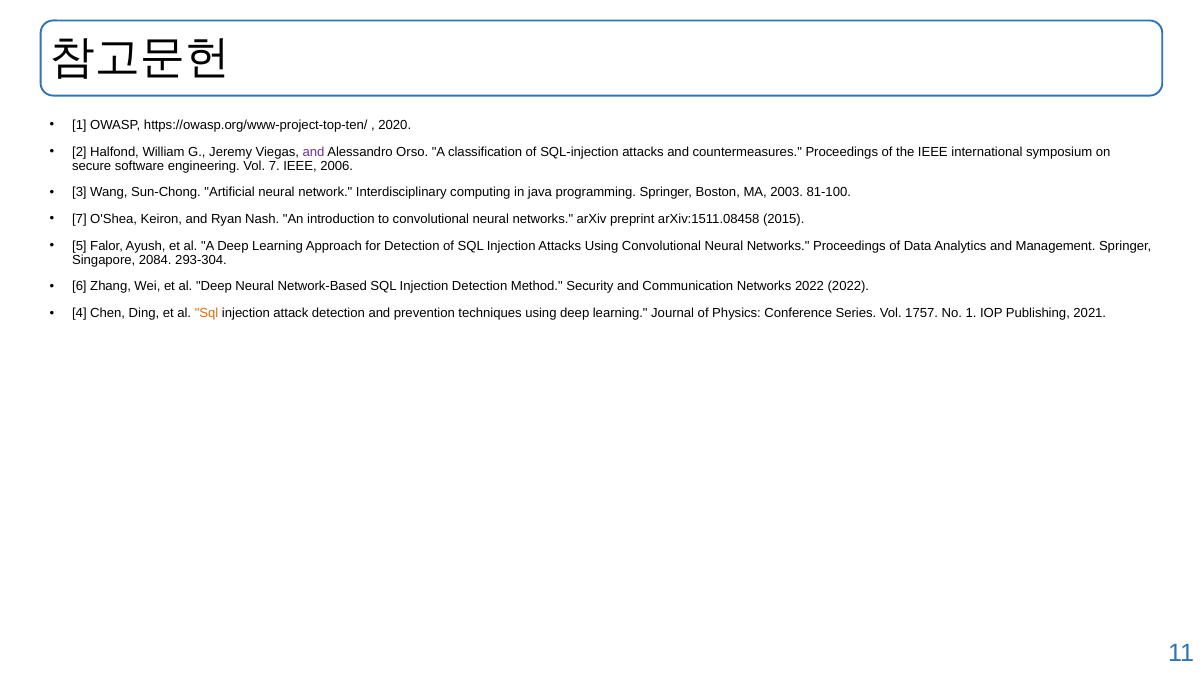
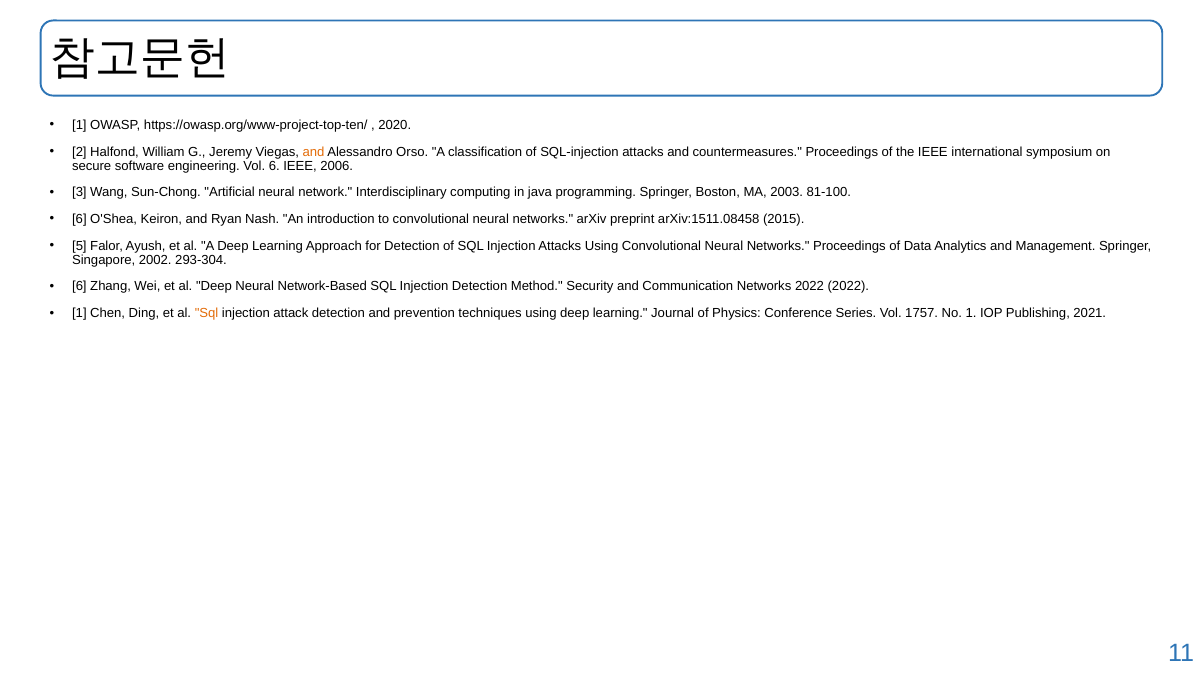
and colour: purple -> orange (313, 152)
Vol 7: 7 -> 6 (274, 166)
7: 7 -> 6 (79, 219)
2084: 2084 -> 2002 (155, 260)
4: 4 -> 1 (79, 314)
